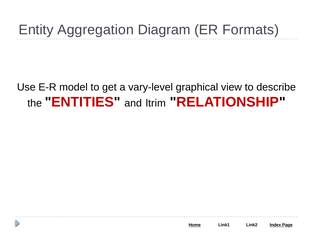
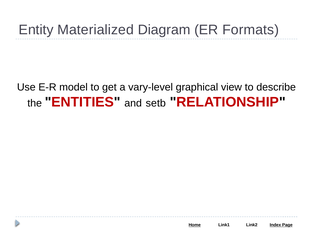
Aggregation: Aggregation -> Materialized (96, 30)
ltrim: ltrim -> setb (156, 104)
